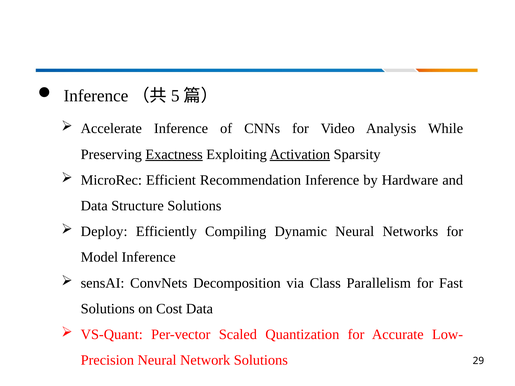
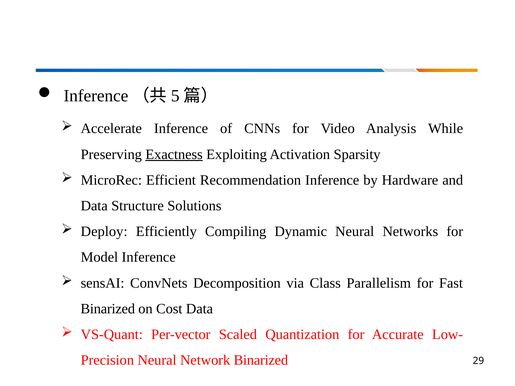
Activation underline: present -> none (300, 154)
Solutions: Solutions -> Binarized (108, 309)
Network Solutions: Solutions -> Binarized (261, 360)
